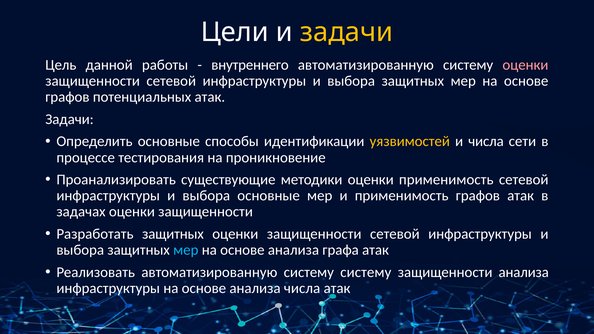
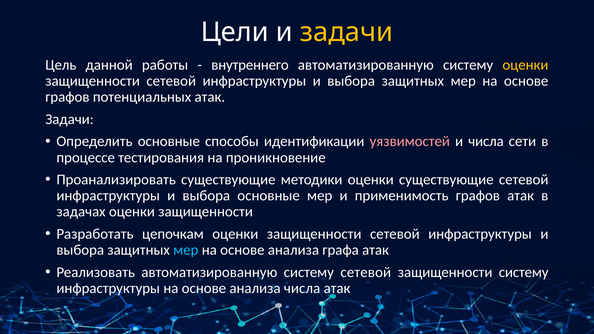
оценки colour: pink -> yellow (525, 65)
уязвимостей colour: yellow -> pink (410, 141)
оценки применимость: применимость -> существующие (446, 180)
Разработать защитных: защитных -> цепочкам (173, 234)
систему систему: систему -> сетевой (366, 272)
защищенности анализа: анализа -> систему (524, 272)
